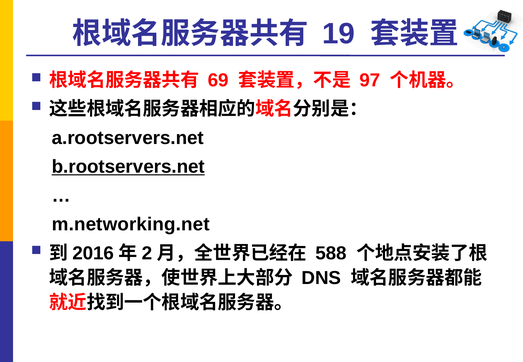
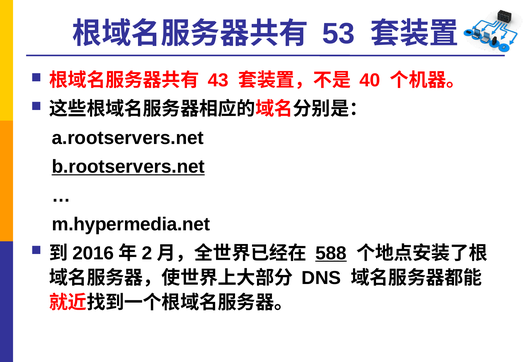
19: 19 -> 53 (339, 34)
69: 69 -> 43 (218, 80)
97: 97 -> 40 (370, 80)
m.networking.net: m.networking.net -> m.hypermedia.net (131, 224)
588 underline: none -> present (331, 253)
